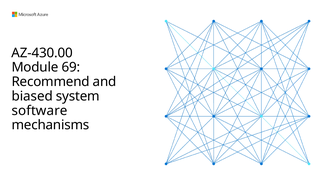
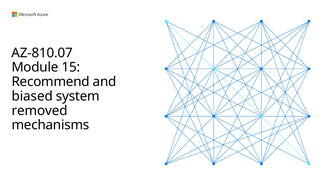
AZ-430.00: AZ-430.00 -> AZ-810.07 (42, 53)
69: 69 -> 15 (71, 68)
software: software -> removed (40, 111)
